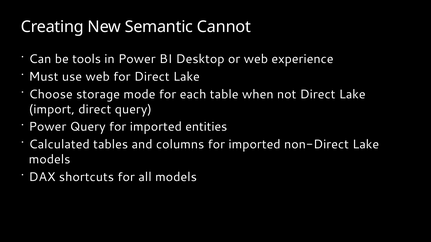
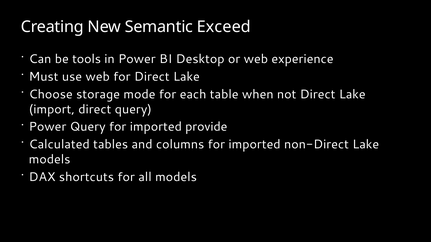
Cannot: Cannot -> Exceed (224, 27)
entities: entities -> provide (206, 127)
